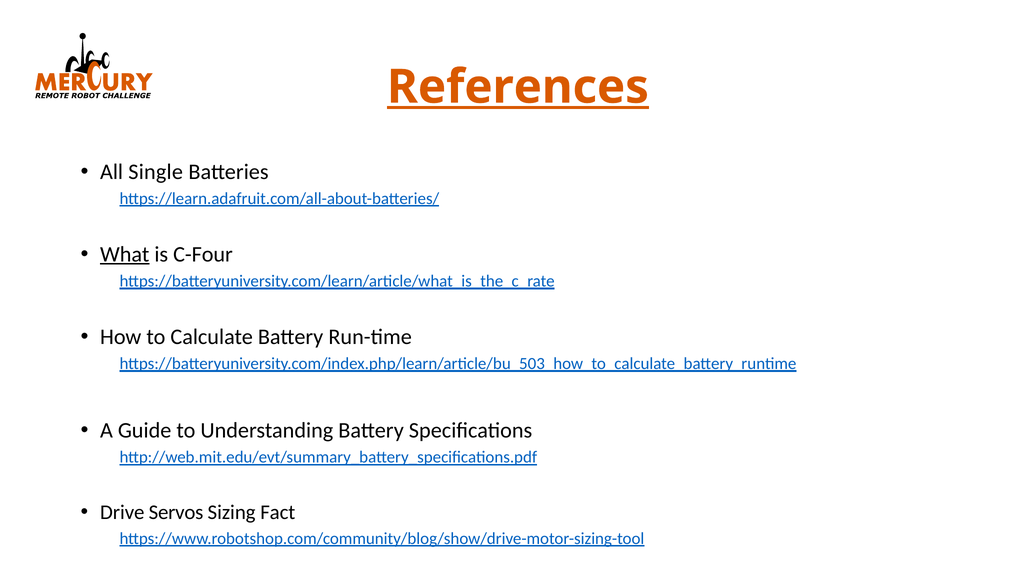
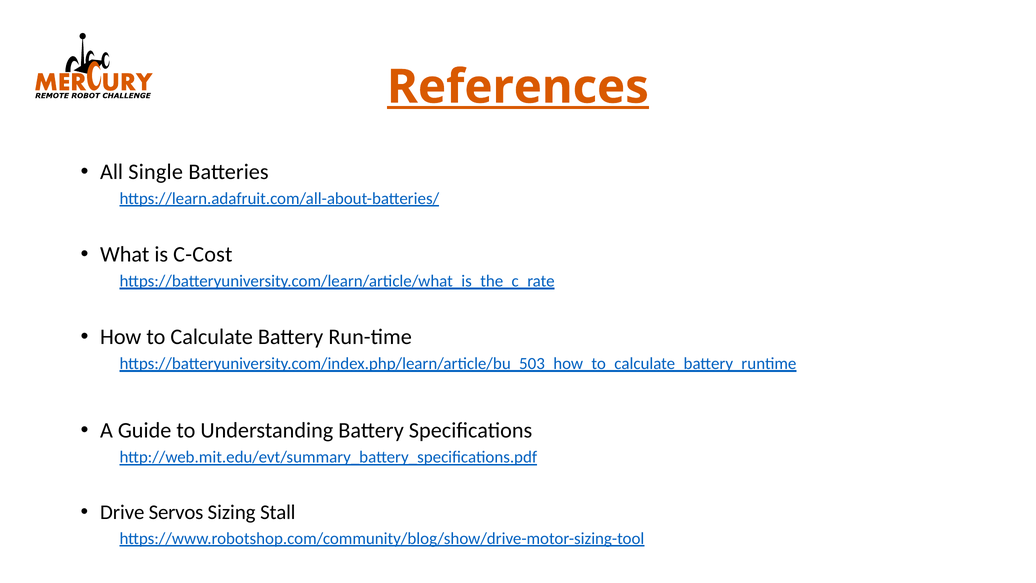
What underline: present -> none (125, 254)
C-Four: C-Four -> C-Cost (203, 254)
Fact: Fact -> Stall (278, 512)
